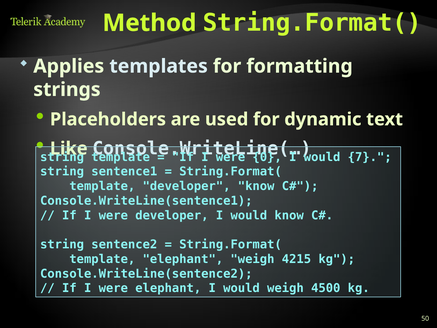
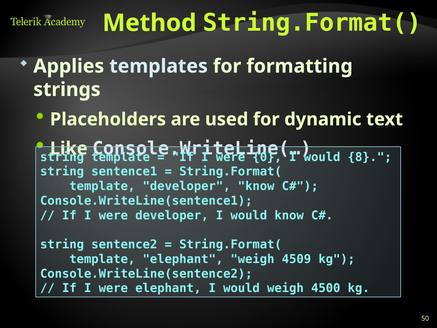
7: 7 -> 8 (370, 157)
4215: 4215 -> 4509 (296, 259)
